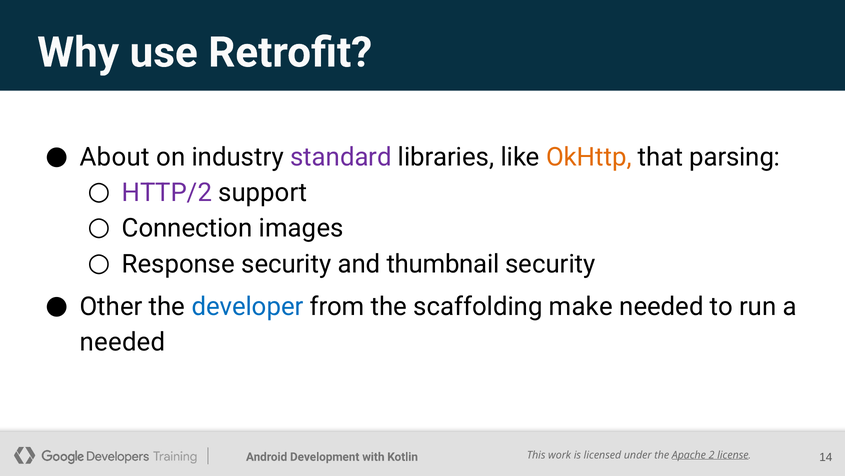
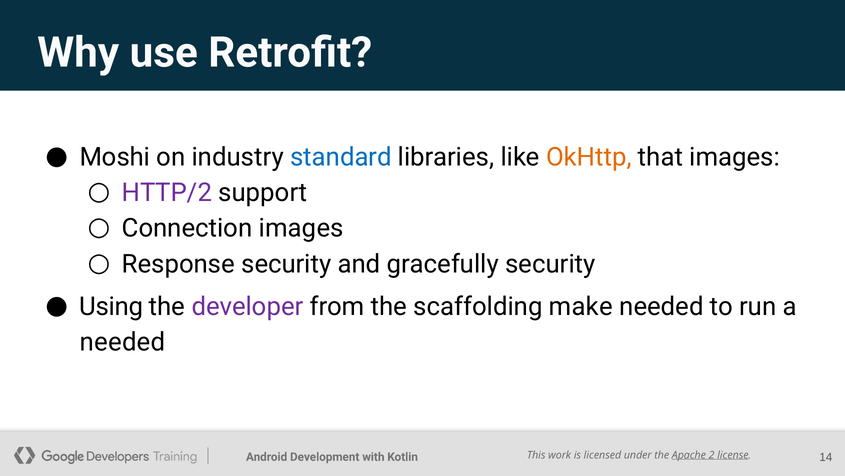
About: About -> Moshi (115, 157)
standard colour: purple -> blue (341, 157)
that parsing: parsing -> images (735, 157)
thumbnail: thumbnail -> gracefully (443, 264)
Other: Other -> Using (111, 306)
developer colour: blue -> purple (247, 306)
